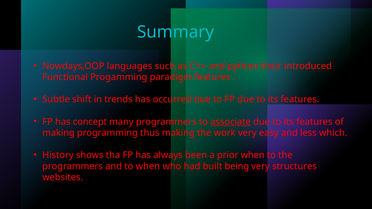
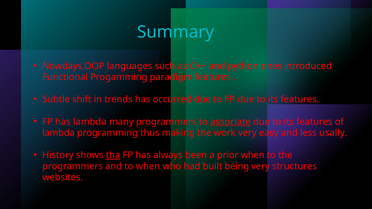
their: their -> ones (271, 66)
has concept: concept -> lambda (90, 122)
making: making -> lambda (58, 133)
which: which -> usally (333, 133)
tha underline: none -> present (113, 155)
